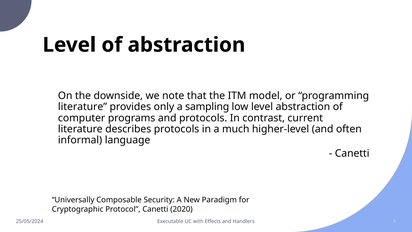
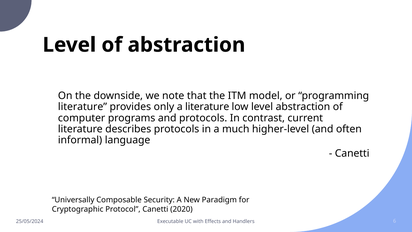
a sampling: sampling -> literature (207, 107)
